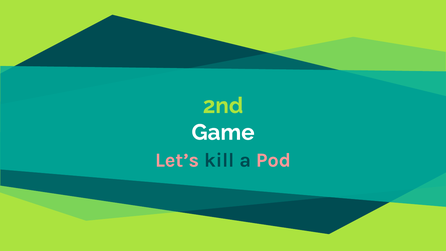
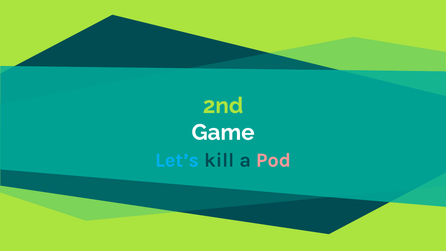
Let’s colour: pink -> light blue (177, 160)
